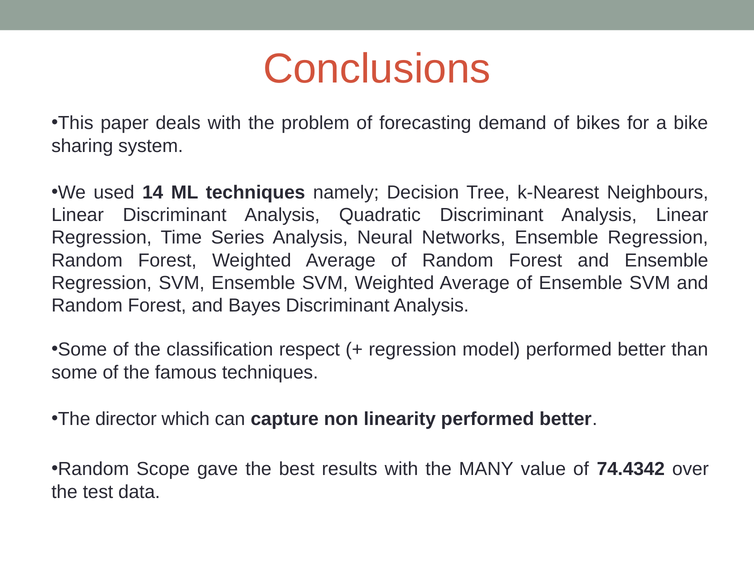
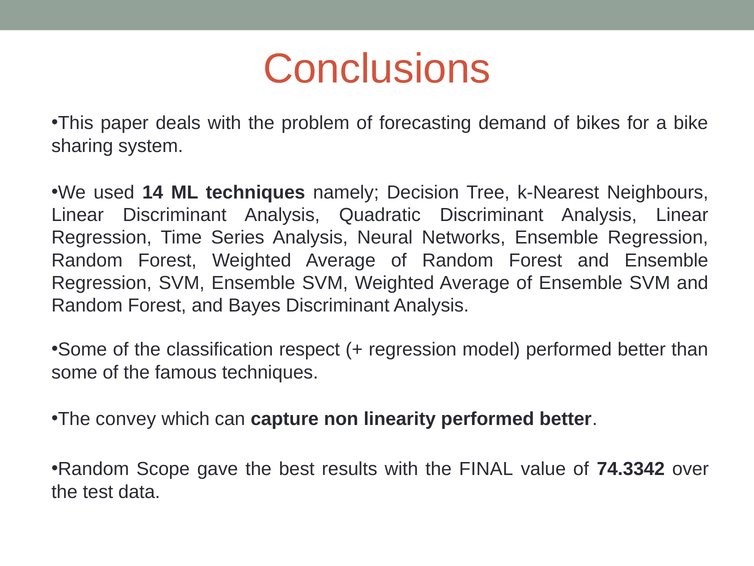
director: director -> convey (126, 418)
MANY: MANY -> FINAL (486, 469)
74.4342: 74.4342 -> 74.3342 (631, 469)
